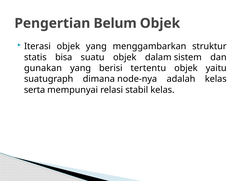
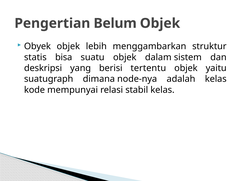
Iterasi: Iterasi -> Obyek (37, 46)
objek yang: yang -> lebih (96, 46)
gunakan: gunakan -> deskripsi (43, 68)
serta: serta -> kode (34, 90)
